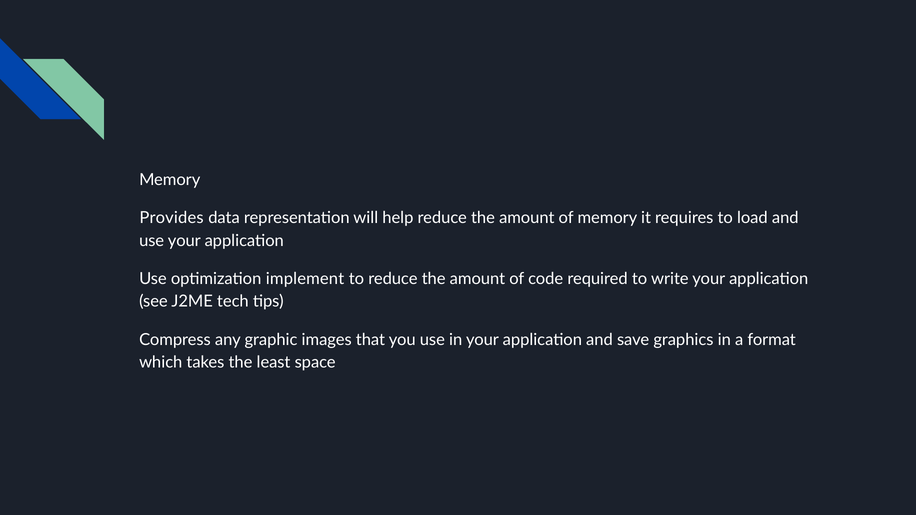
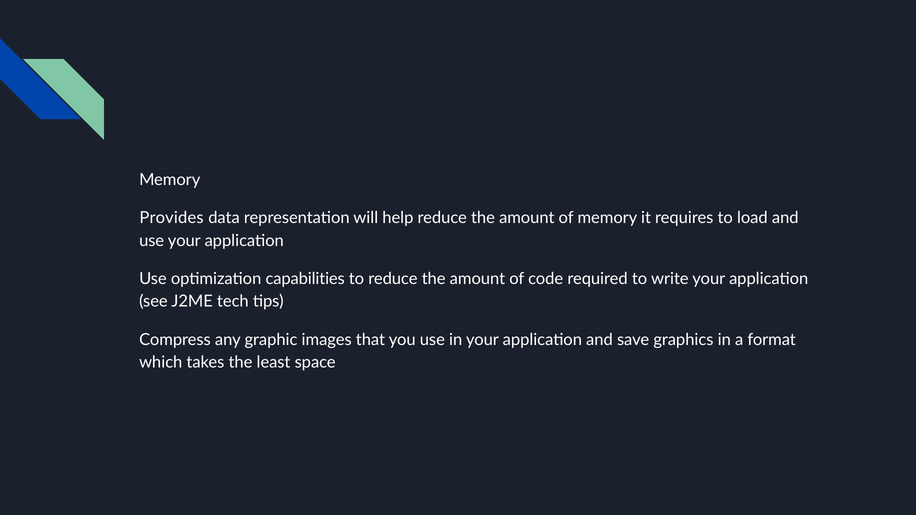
implement: implement -> capabilities (305, 279)
